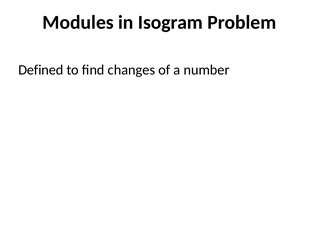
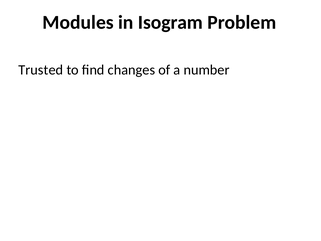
Defined: Defined -> Trusted (41, 70)
